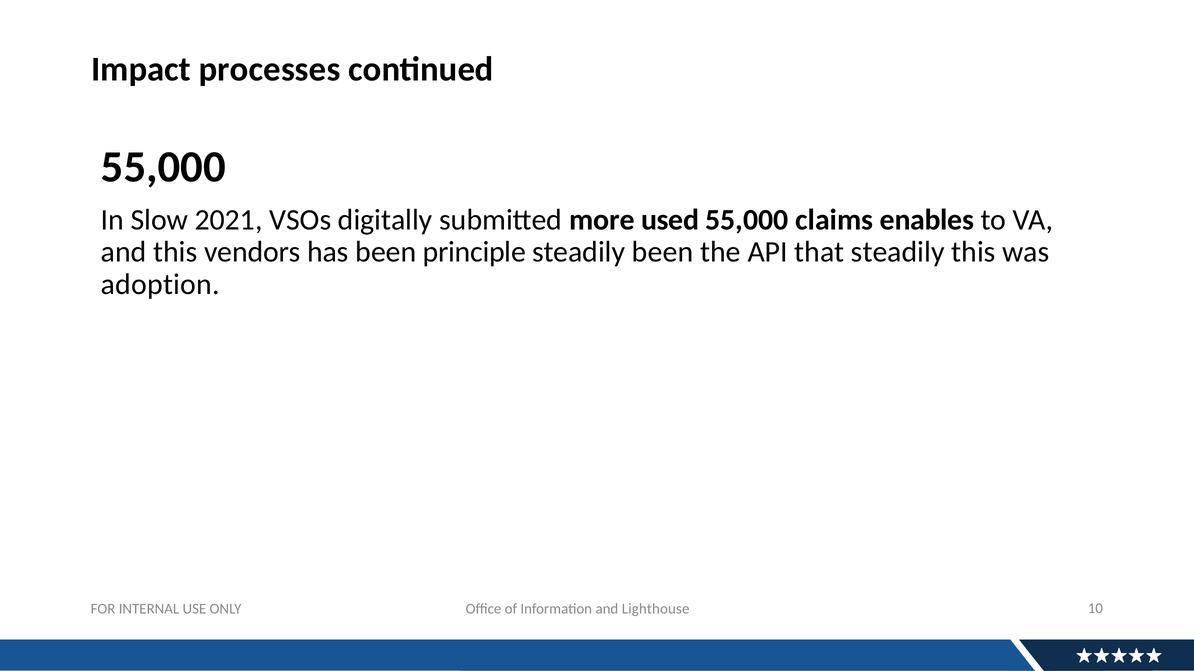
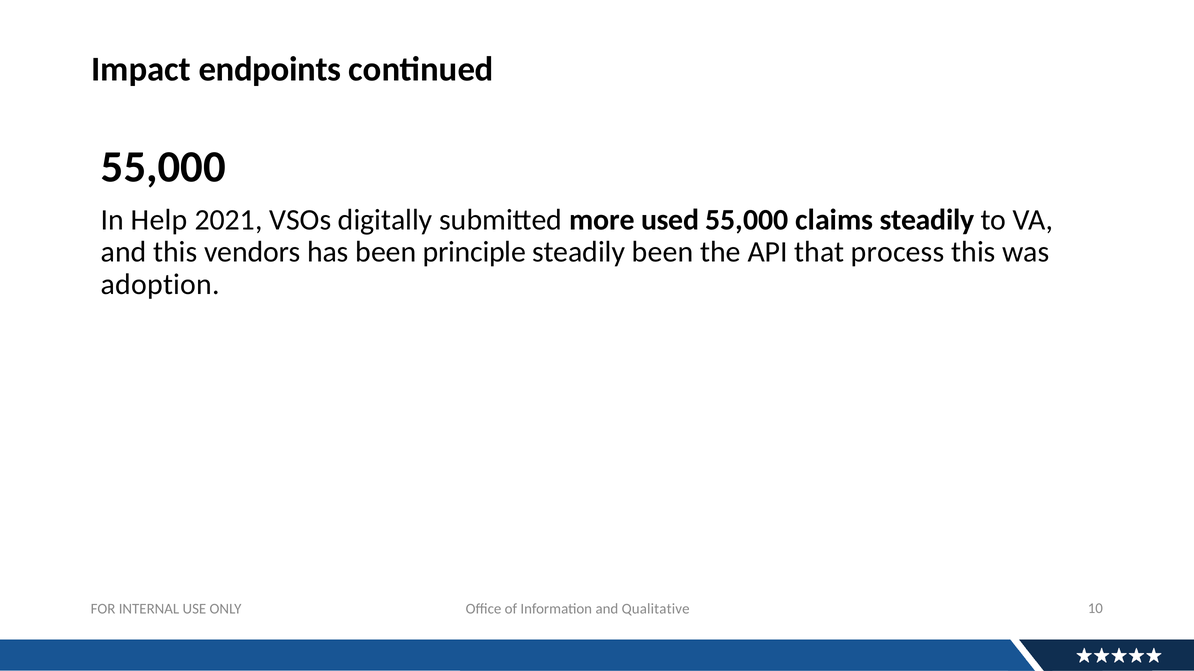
processes: processes -> endpoints (270, 69)
Slow: Slow -> Help (159, 220)
claims enables: enables -> steadily (927, 220)
that steadily: steadily -> process (898, 252)
Lighthouse: Lighthouse -> Qualitative (656, 609)
